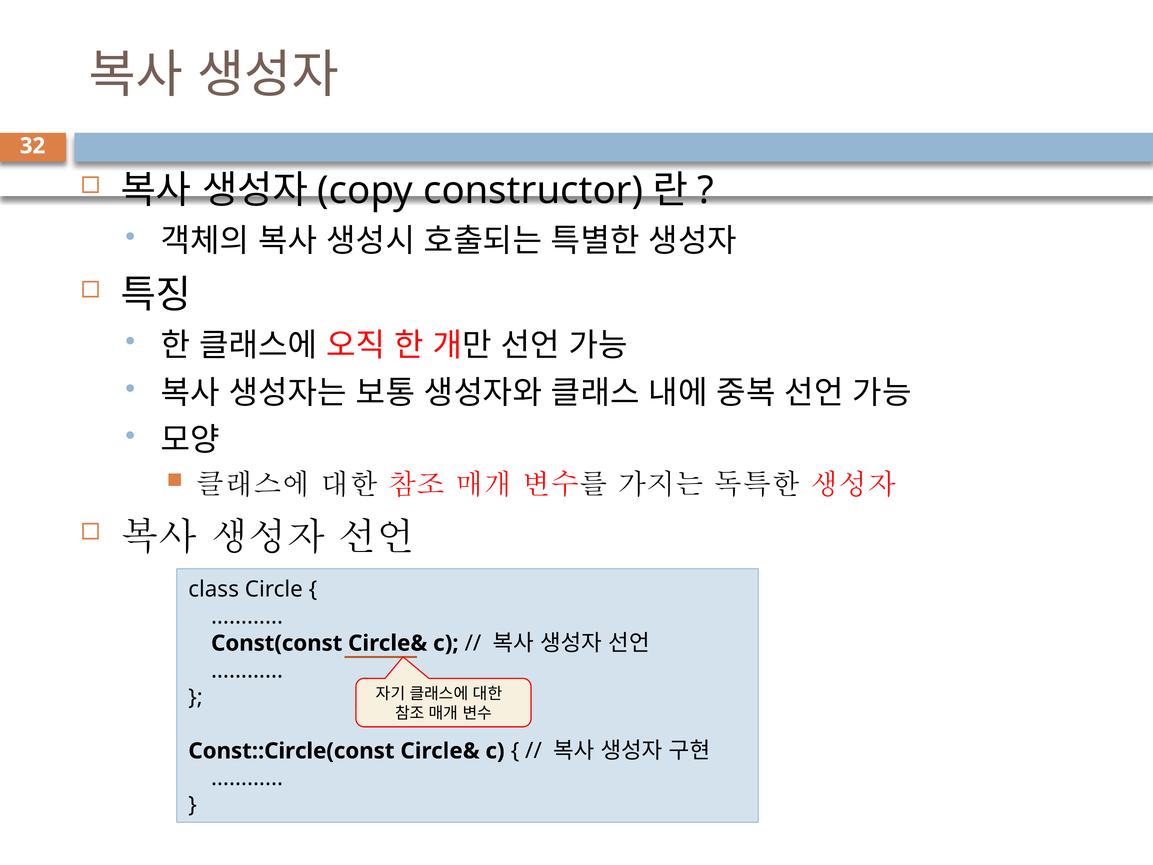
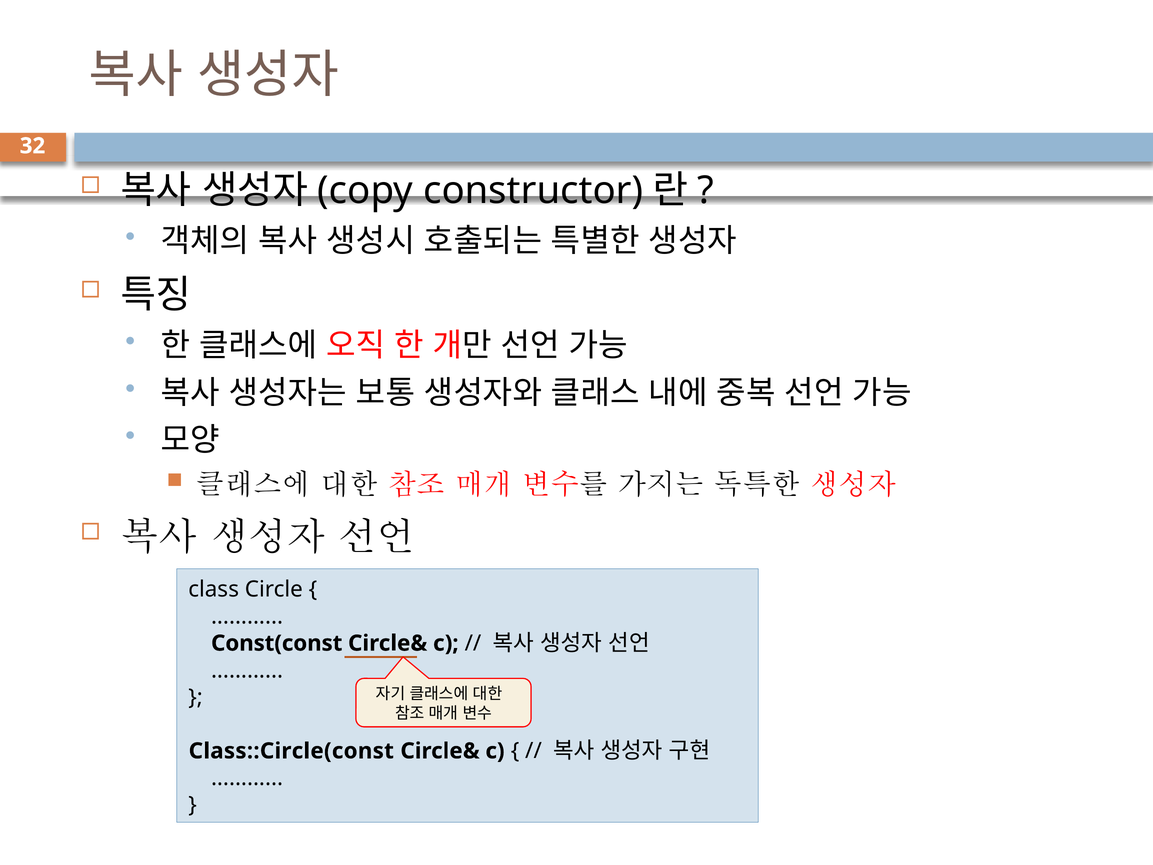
Const::Circle(const: Const::Circle(const -> Class::Circle(const (291, 751)
